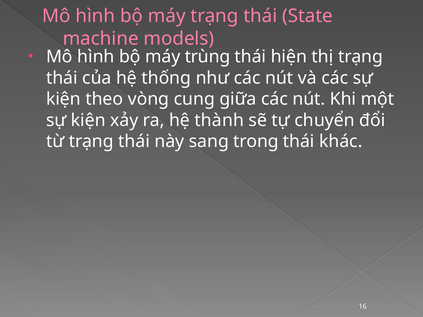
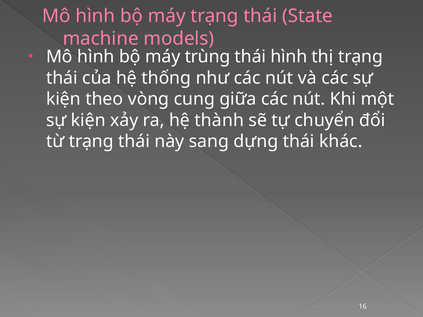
thái hiện: hiện -> hình (289, 57)
trong: trong -> dựng (256, 141)
